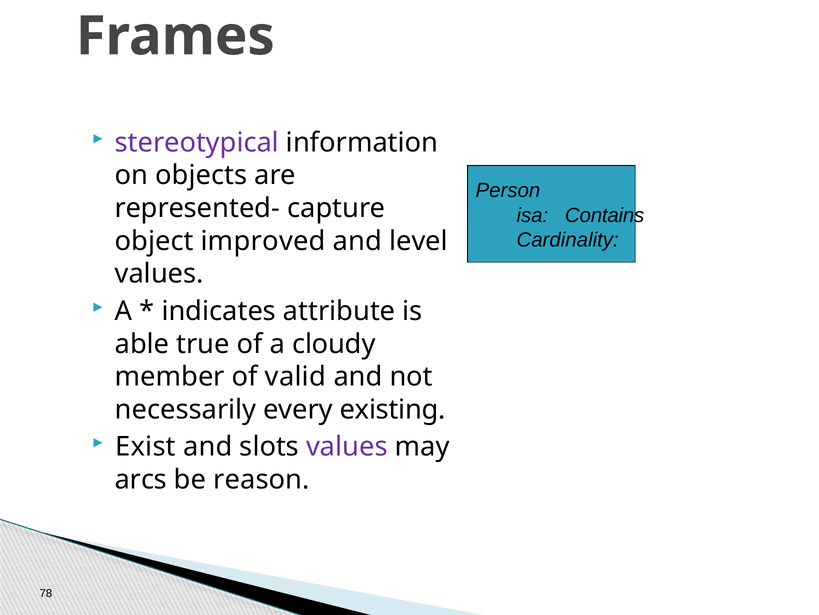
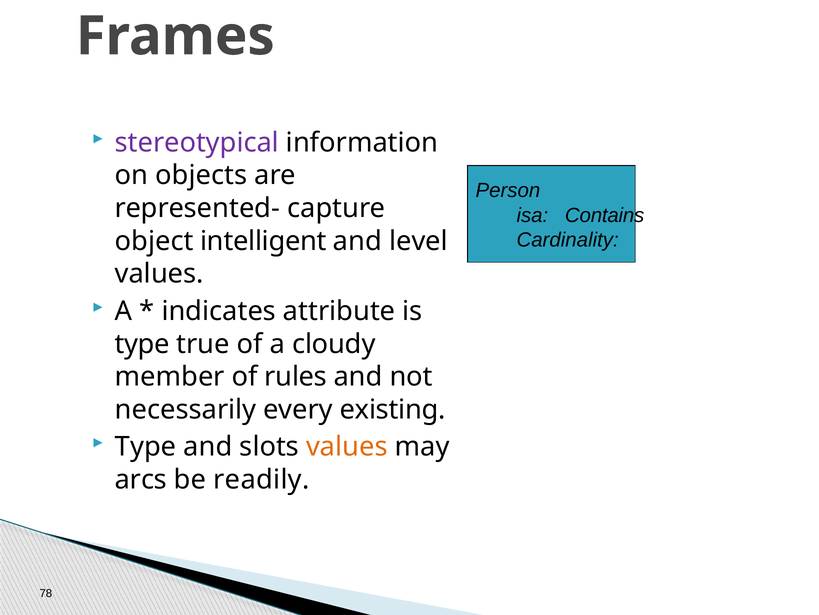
improved: improved -> intelligent (263, 241)
able: able -> type (142, 344)
valid: valid -> rules (296, 376)
Exist: Exist -> Type (146, 446)
values colour: purple -> orange (347, 446)
reason: reason -> readily (261, 479)
